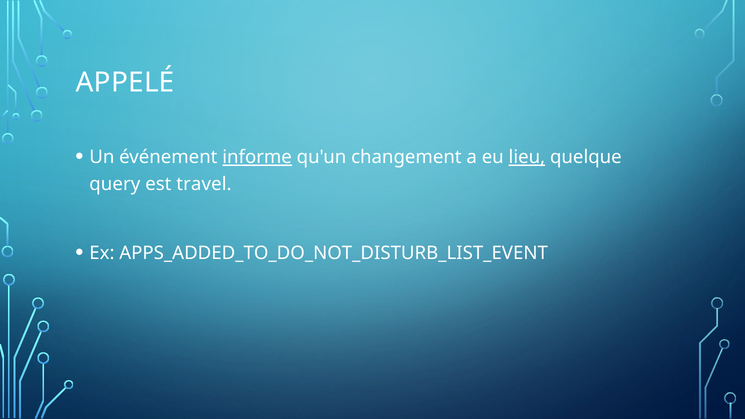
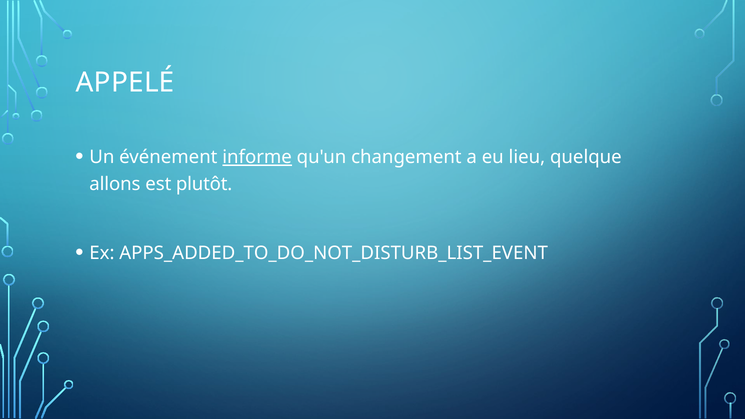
lieu underline: present -> none (527, 157)
query: query -> allons (115, 184)
travel: travel -> plutôt (204, 184)
